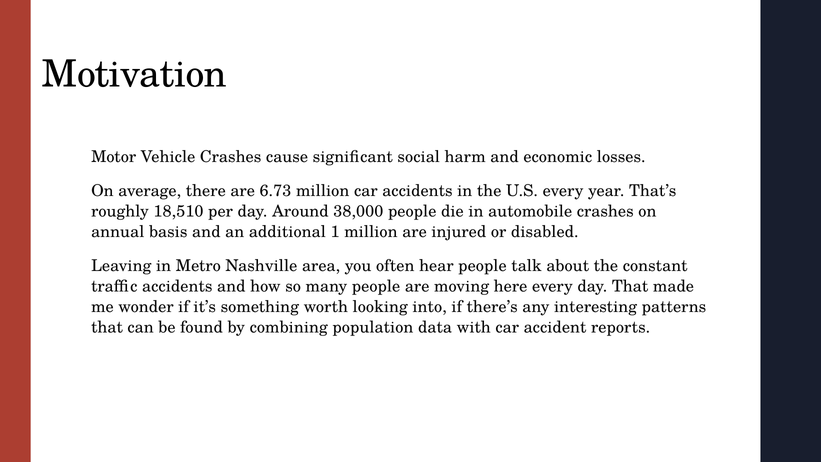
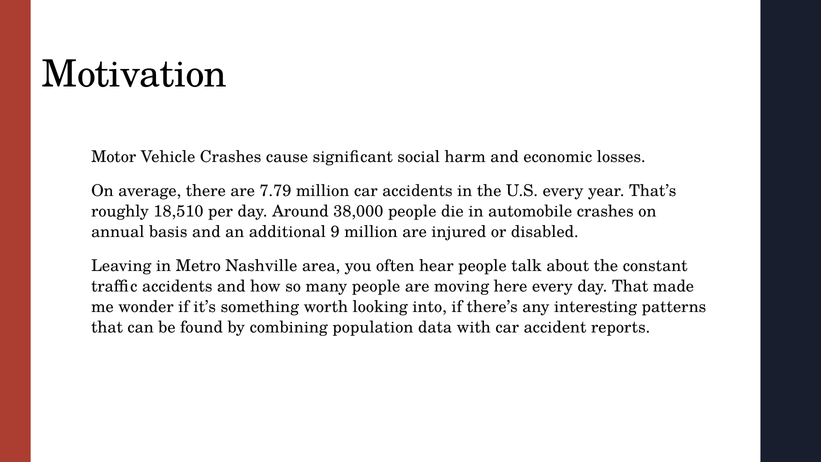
6.73: 6.73 -> 7.79 (275, 191)
1: 1 -> 9 (335, 232)
